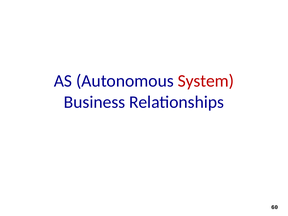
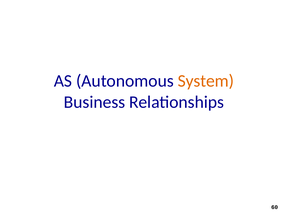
System colour: red -> orange (206, 81)
